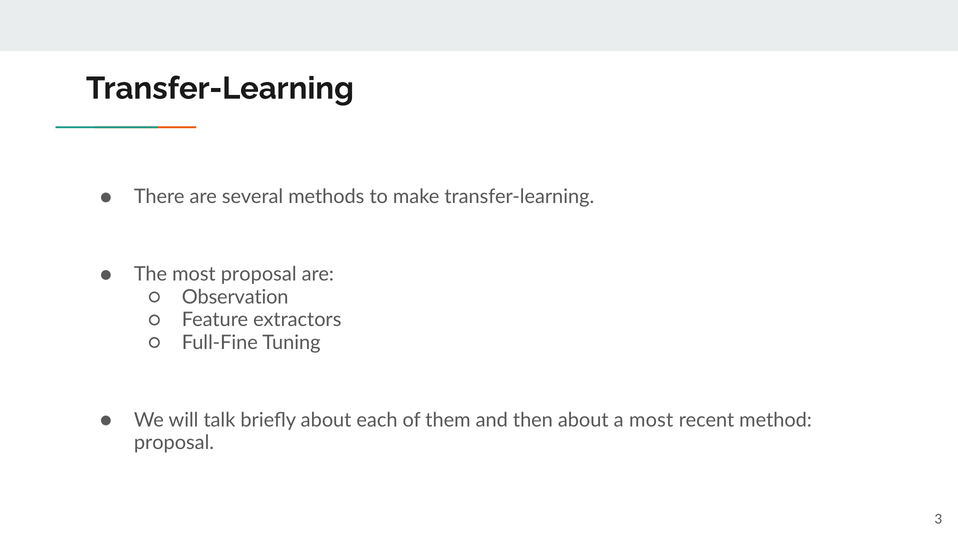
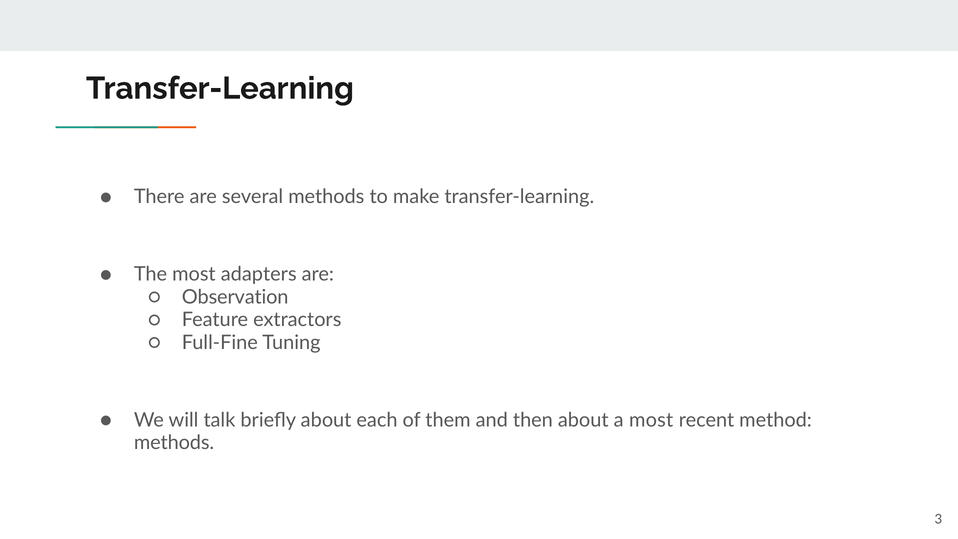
most proposal: proposal -> adapters (259, 274)
proposal: proposal -> methods (174, 443)
